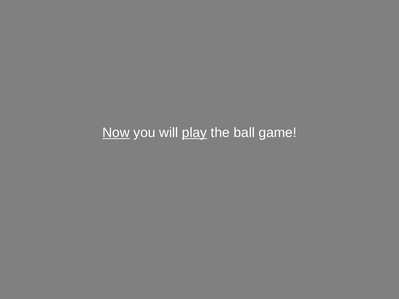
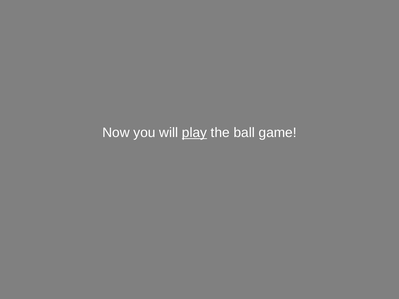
Now underline: present -> none (116, 133)
